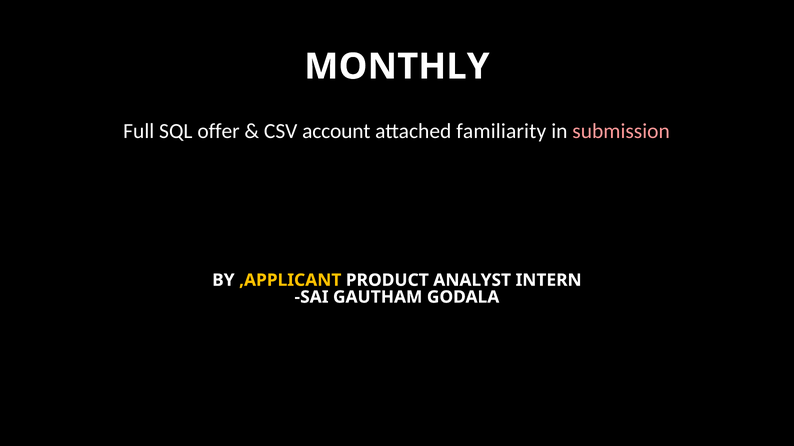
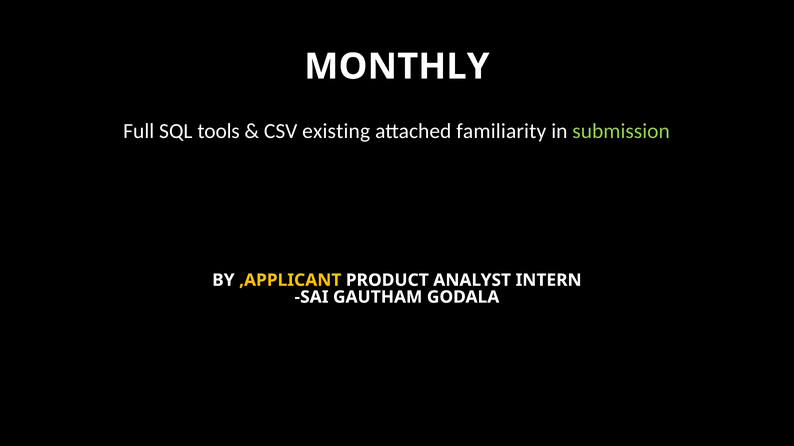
offer: offer -> tools (219, 131)
account: account -> existing (336, 131)
submission colour: pink -> light green (621, 131)
